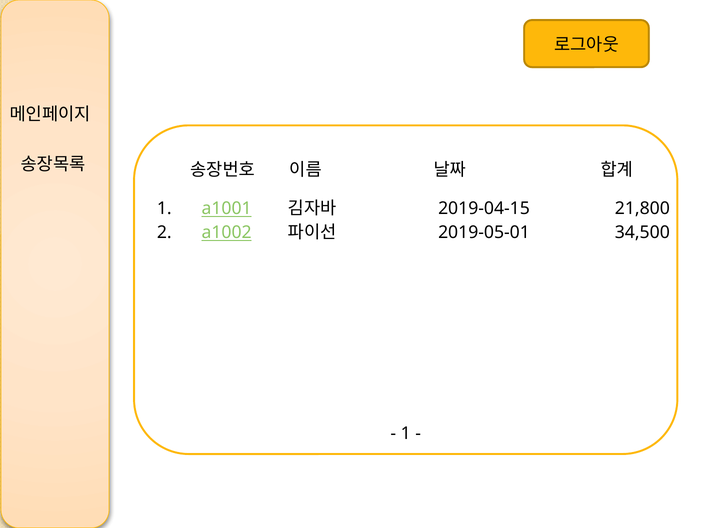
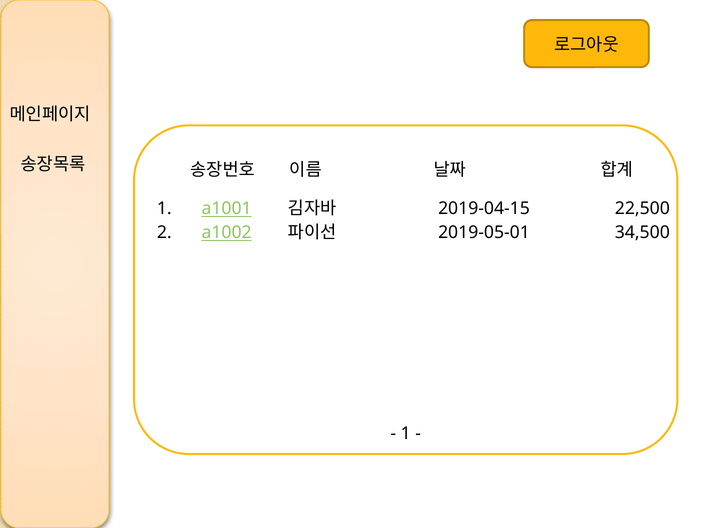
21,800: 21,800 -> 22,500 (642, 209)
